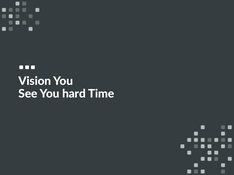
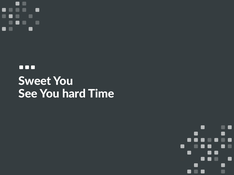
Vision: Vision -> Sweet (35, 81)
